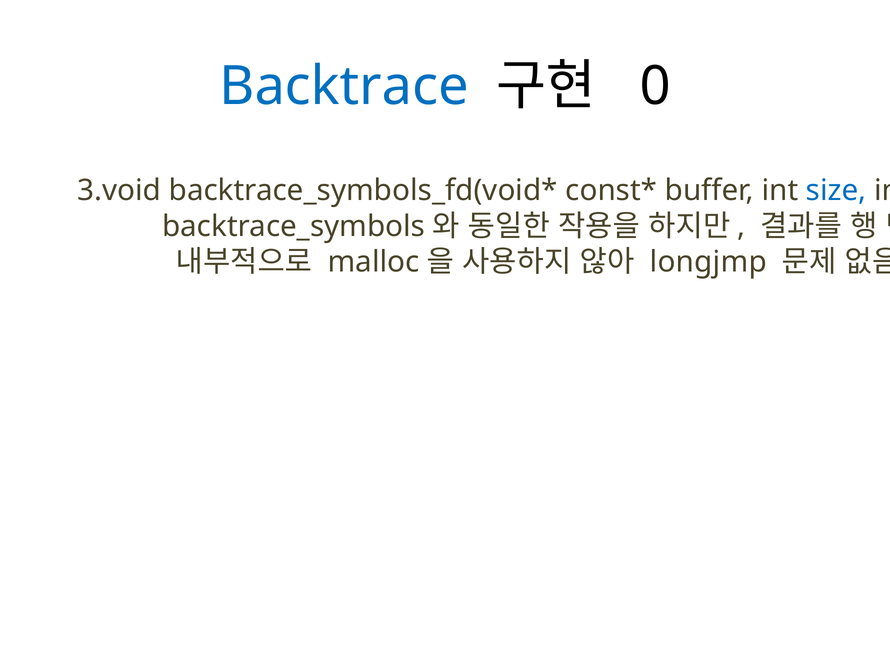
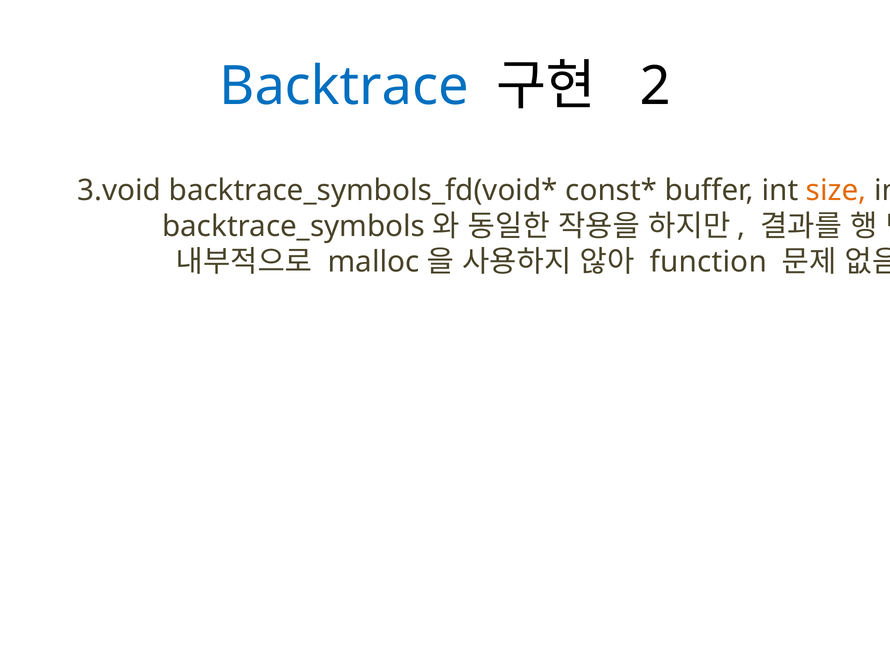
0: 0 -> 2 (655, 86)
size colour: blue -> orange (836, 191)
longjmp: longjmp -> function (708, 262)
